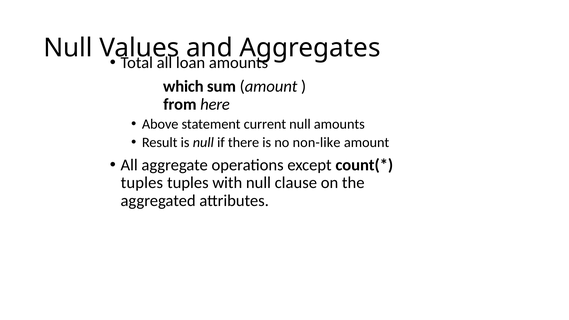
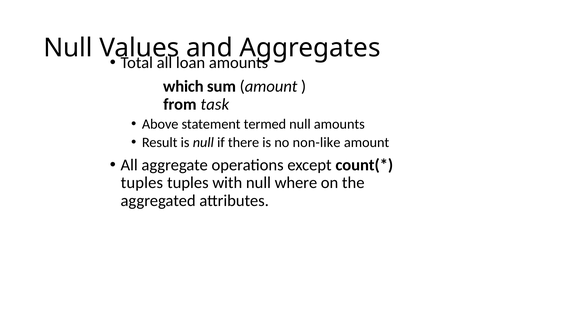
here: here -> task (215, 104)
current: current -> termed (265, 124)
clause: clause -> where (296, 183)
